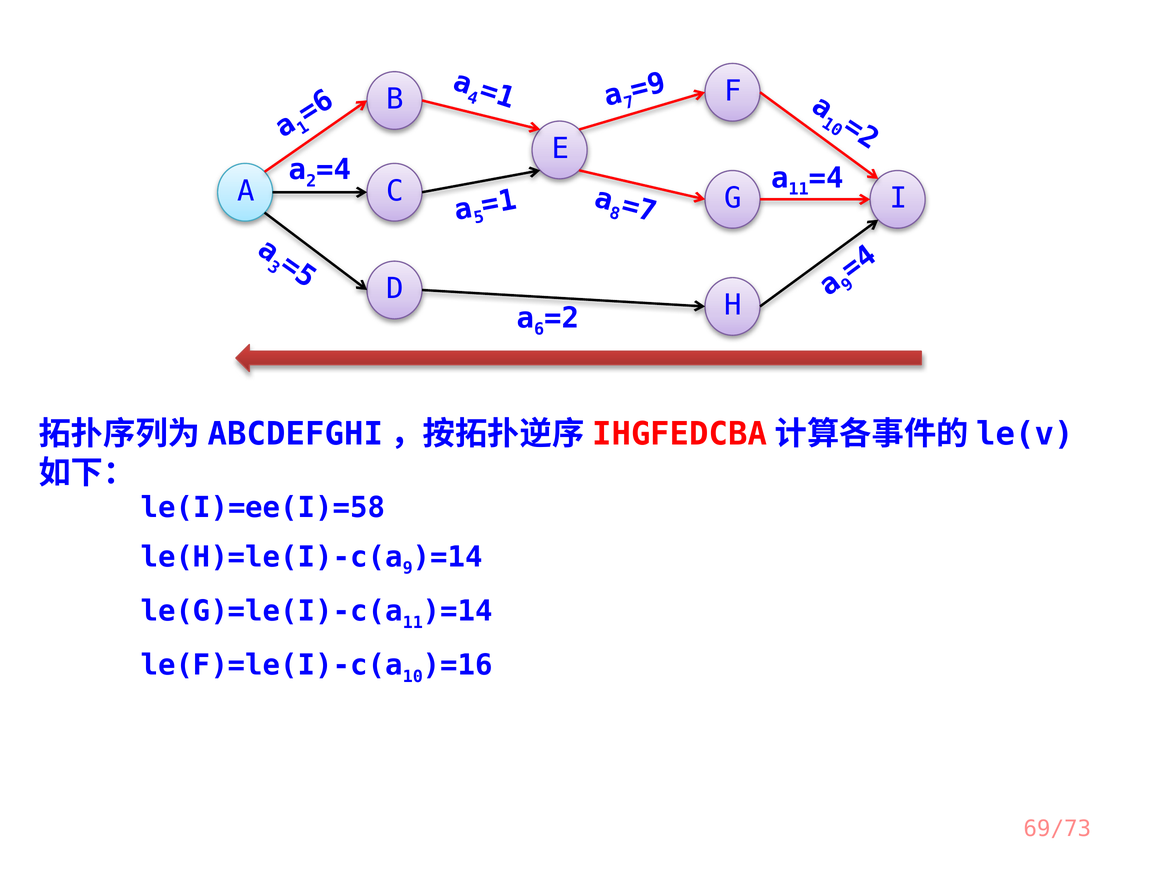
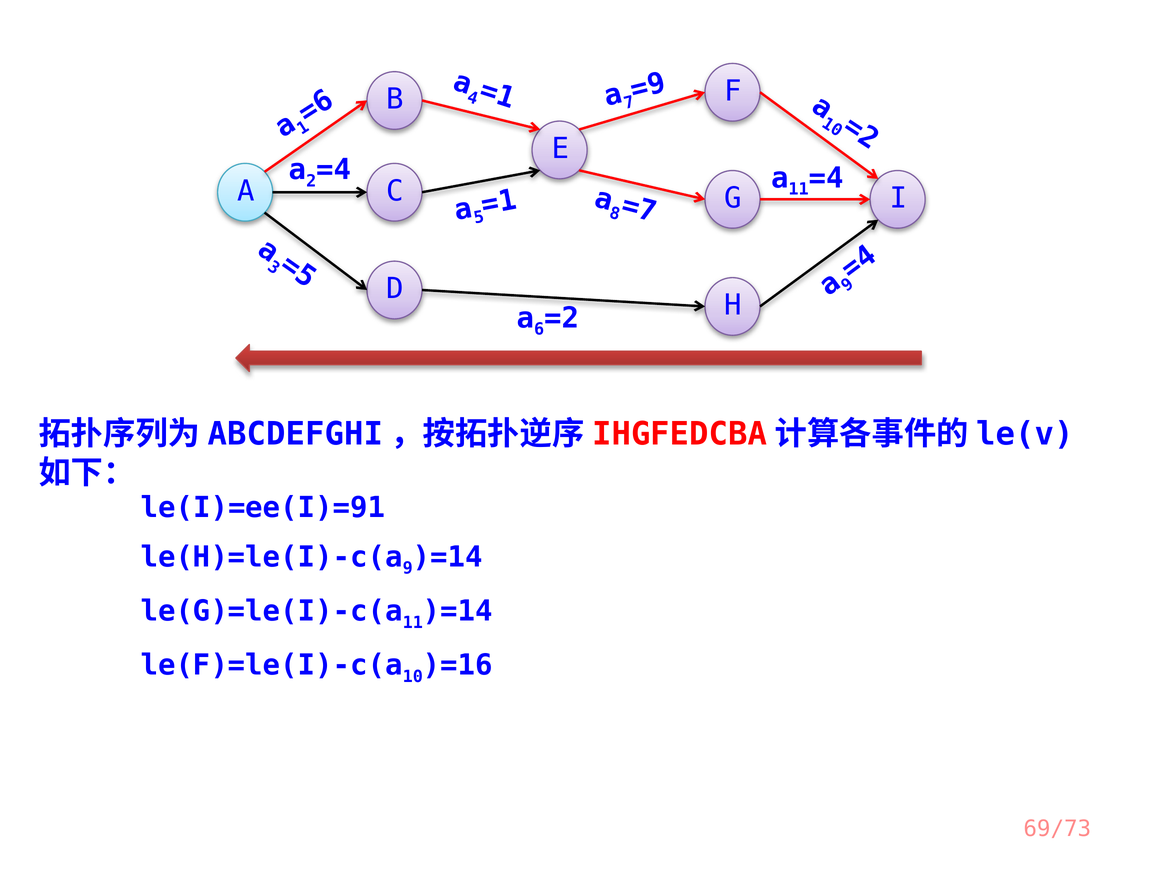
le(I)=ee(I)=58: le(I)=ee(I)=58 -> le(I)=ee(I)=91 (263, 508)
